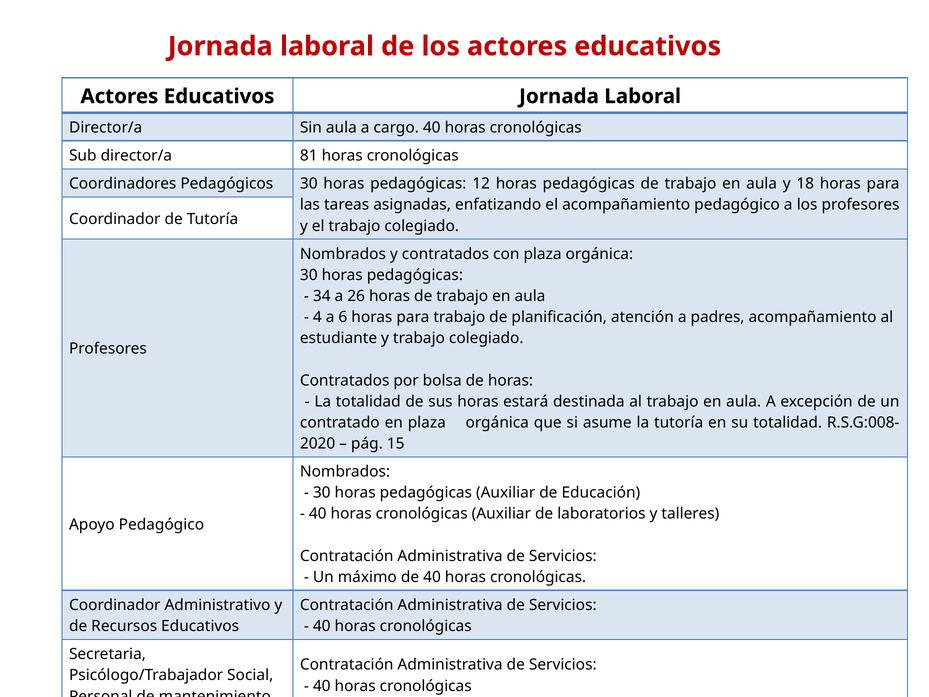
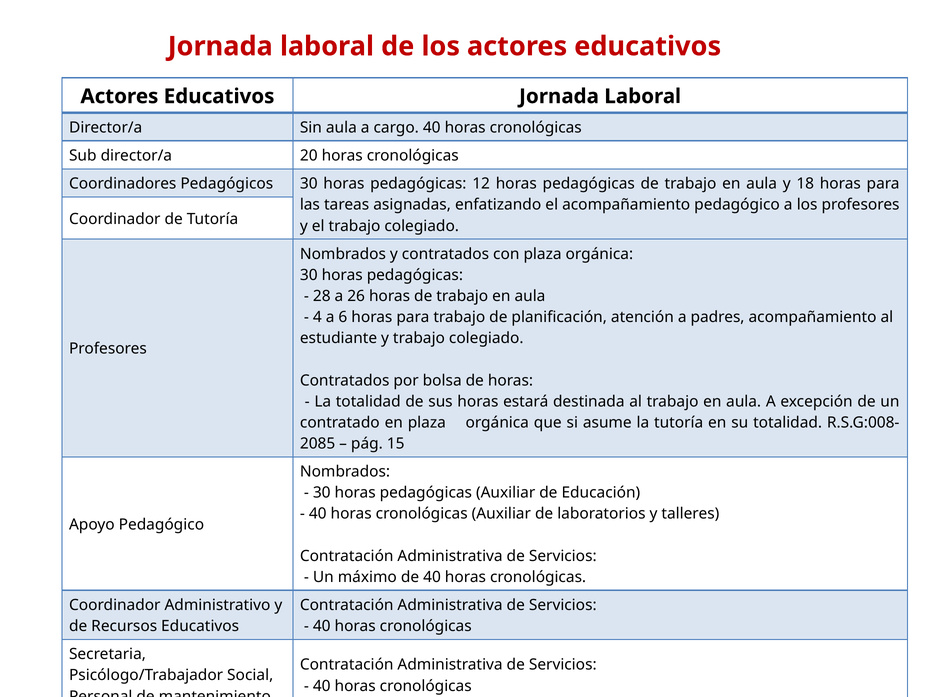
81: 81 -> 20 (309, 156)
34: 34 -> 28 (322, 296)
2020: 2020 -> 2085 (318, 444)
